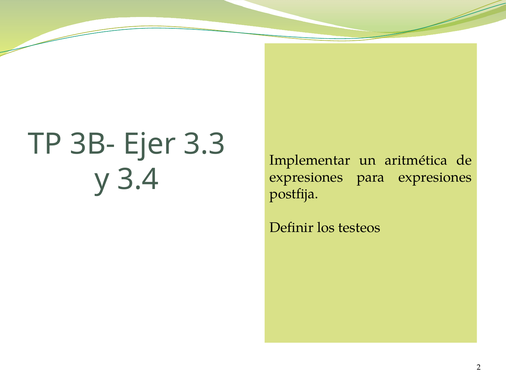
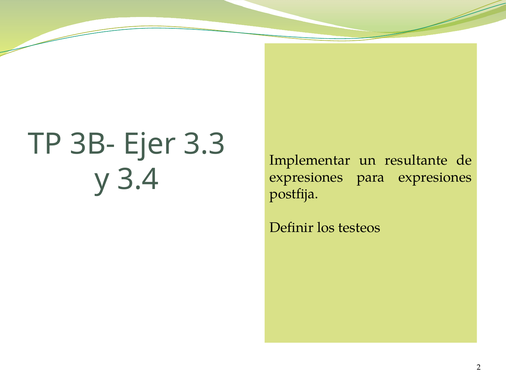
aritmética: aritmética -> resultante (416, 160)
